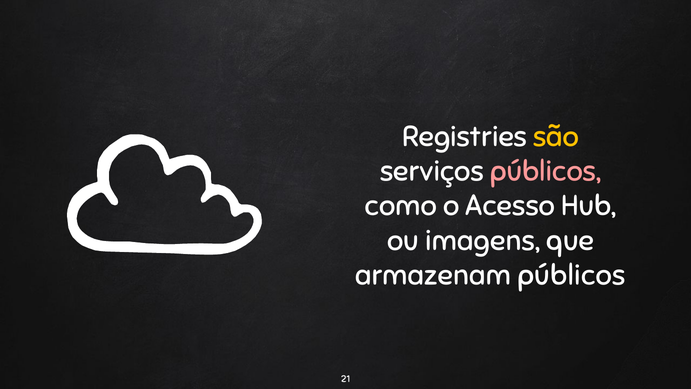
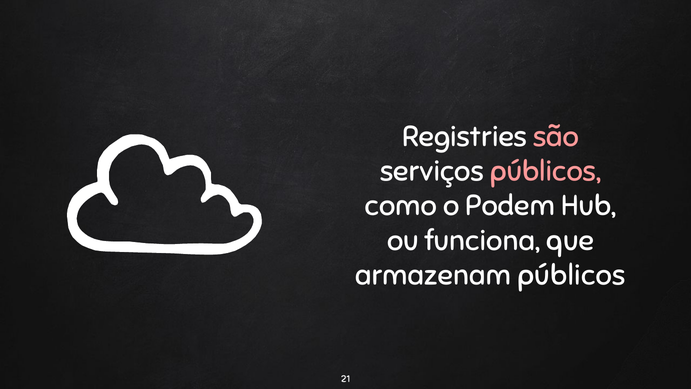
são colour: yellow -> pink (556, 137)
Acesso: Acesso -> Podem (510, 206)
imagens: imagens -> funciona (483, 240)
